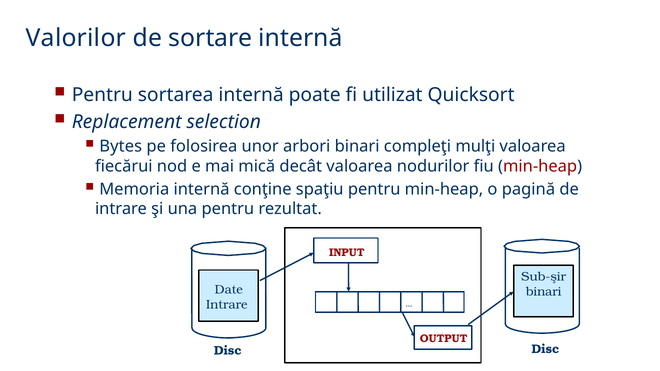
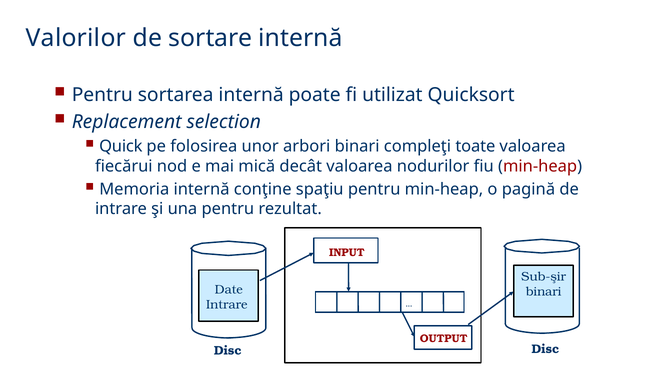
Bytes: Bytes -> Quick (121, 146)
mulţi: mulţi -> toate (475, 146)
